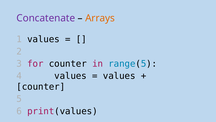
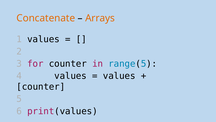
Concatenate colour: purple -> orange (46, 18)
